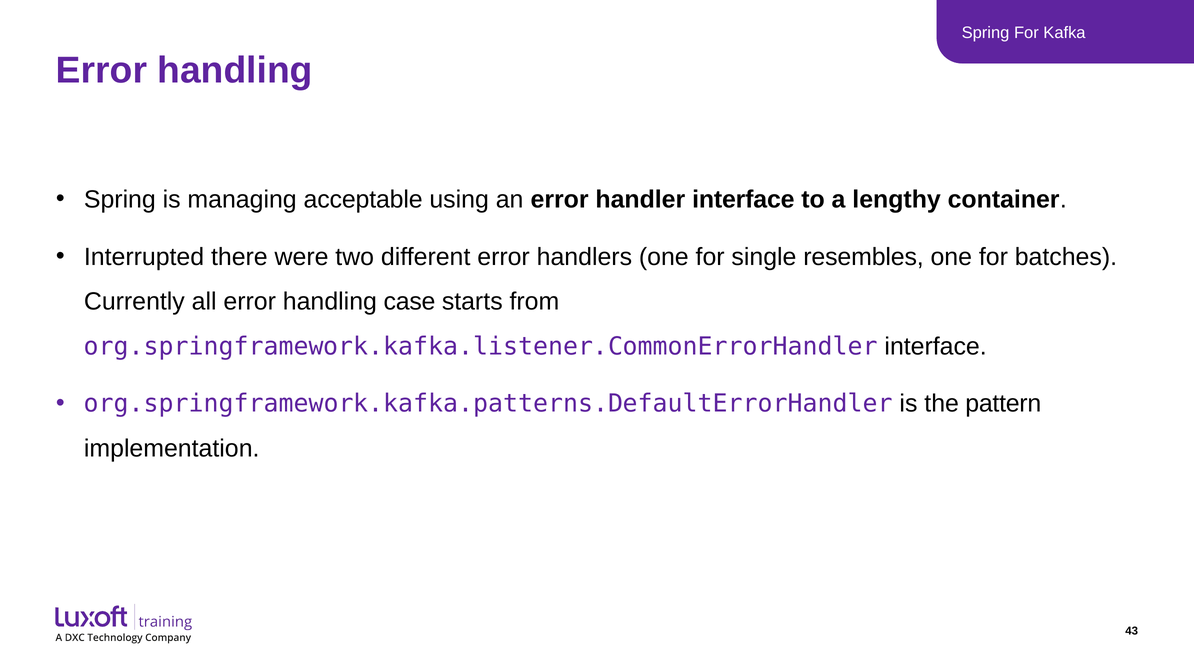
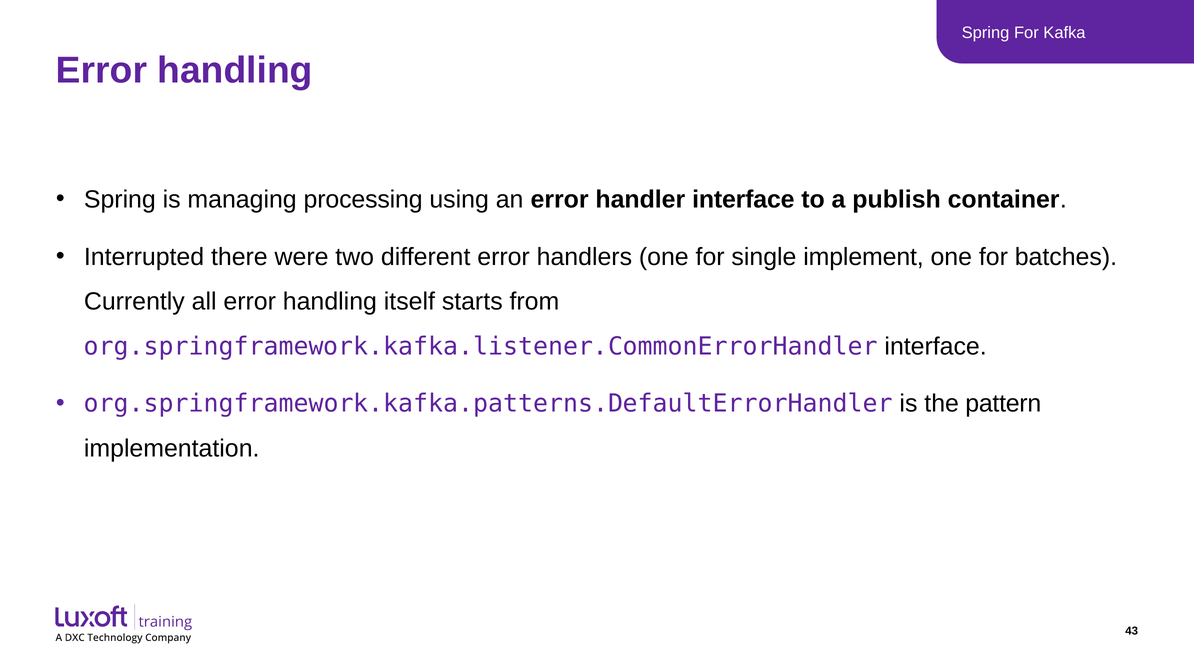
acceptable: acceptable -> processing (363, 200)
lengthy: lengthy -> publish (897, 200)
resembles: resembles -> implement (864, 257)
case: case -> itself (409, 301)
